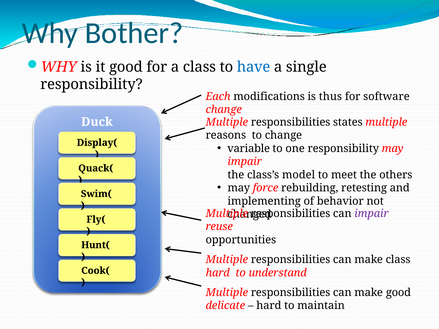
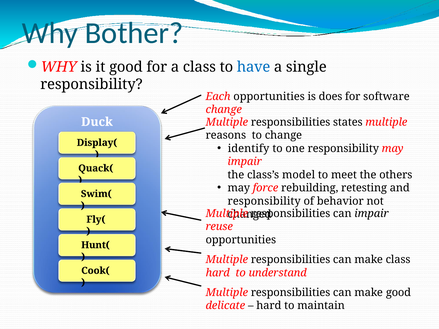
Each modifications: modifications -> opportunities (269, 97)
thus: thus -> does (331, 97)
variable: variable -> identify (249, 149)
implementing: implementing -> responsibility (264, 201)
impair colour: purple -> black (372, 214)
